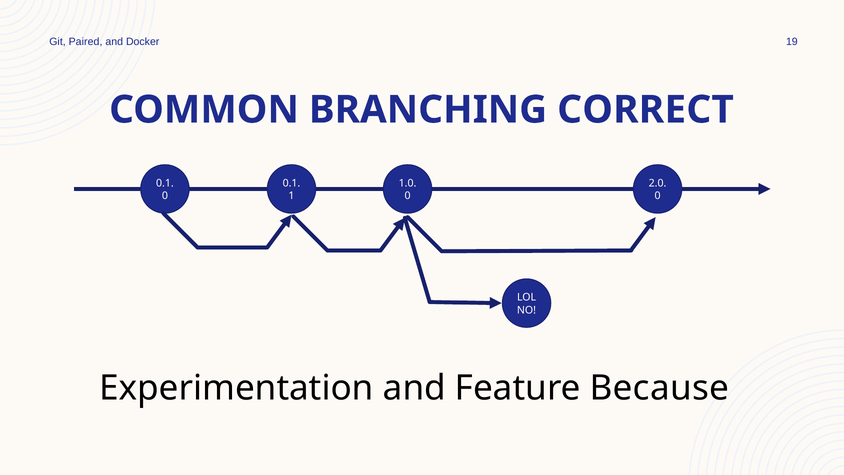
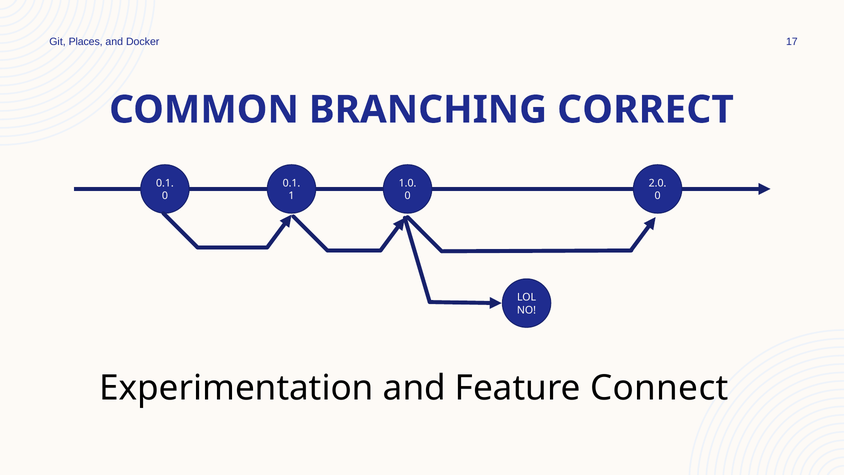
Paired: Paired -> Places (86, 42)
19: 19 -> 17 (792, 42)
Because: Because -> Connect (659, 388)
